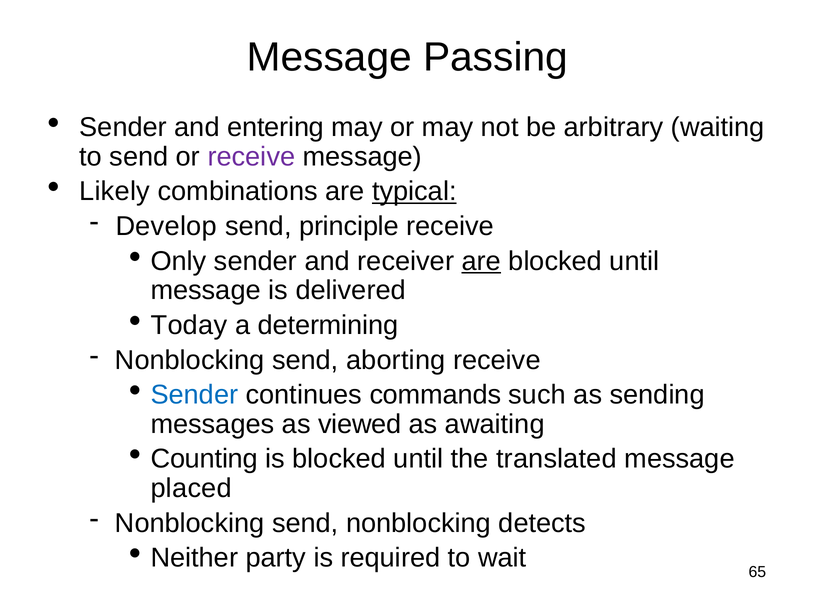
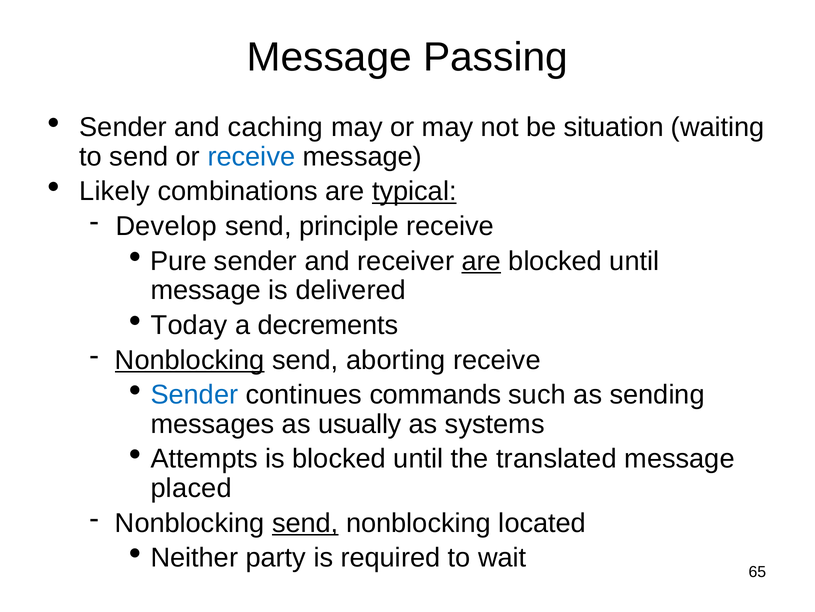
entering: entering -> caching (275, 127)
arbitrary: arbitrary -> situation (614, 127)
receive colour: purple -> blue (251, 157)
Only: Only -> Pure (179, 261)
determining: determining -> decrements (328, 325)
Nonblocking underline: none -> present (190, 360)
viewed: viewed -> usually (360, 424)
awaiting: awaiting -> systems (495, 424)
Counting: Counting -> Attempts (204, 458)
send underline: none -> present (305, 523)
detects: detects -> located (542, 523)
